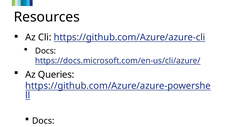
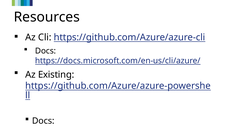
Queries: Queries -> Existing (56, 74)
